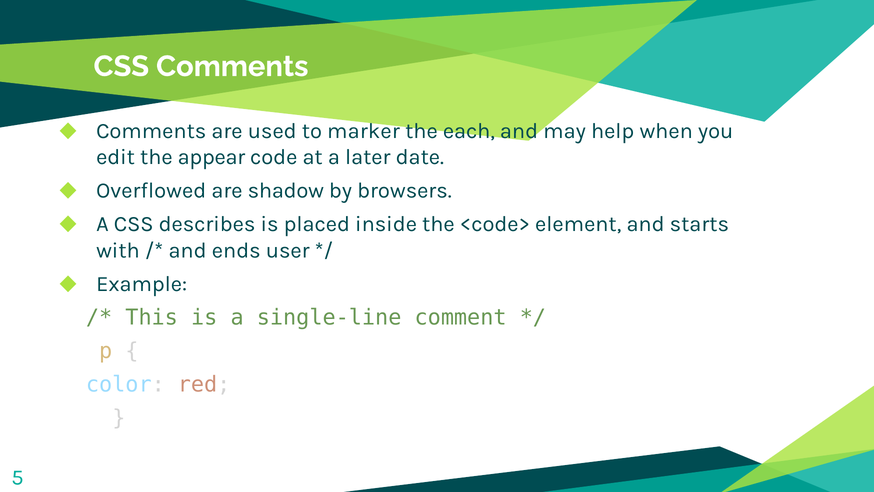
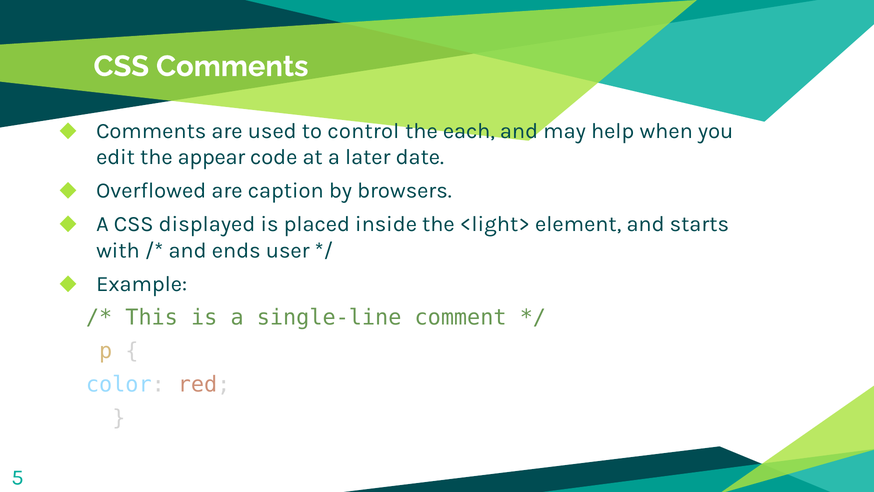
marker: marker -> control (363, 131)
shadow: shadow -> caption (286, 191)
describes: describes -> displayed (207, 224)
<code>: <code> -> <light> (495, 224)
